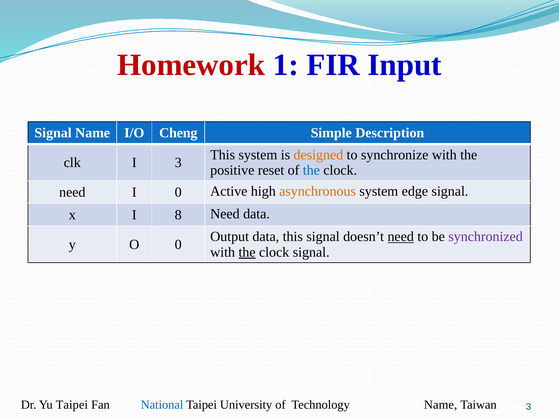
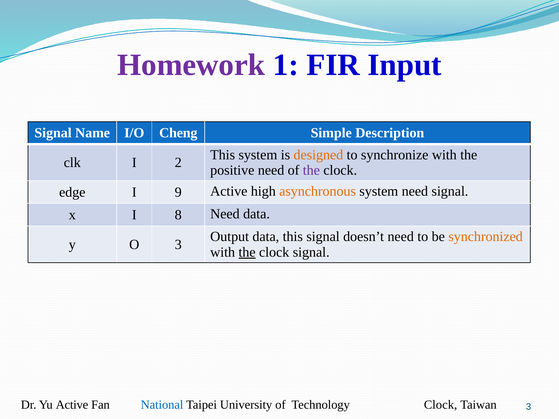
Homework colour: red -> purple (191, 65)
I 3: 3 -> 2 (178, 163)
positive reset: reset -> need (271, 170)
the colour: blue -> purple (311, 170)
need: need -> edge (72, 192)
I 0: 0 -> 9 (178, 192)
system edge: edge -> need (415, 191)
need underline: present -> none (401, 237)
synchronized colour: purple -> orange (486, 237)
O 0: 0 -> 3 (178, 245)
Yu Taipei: Taipei -> Active (72, 405)
Technology Name: Name -> Clock (441, 405)
